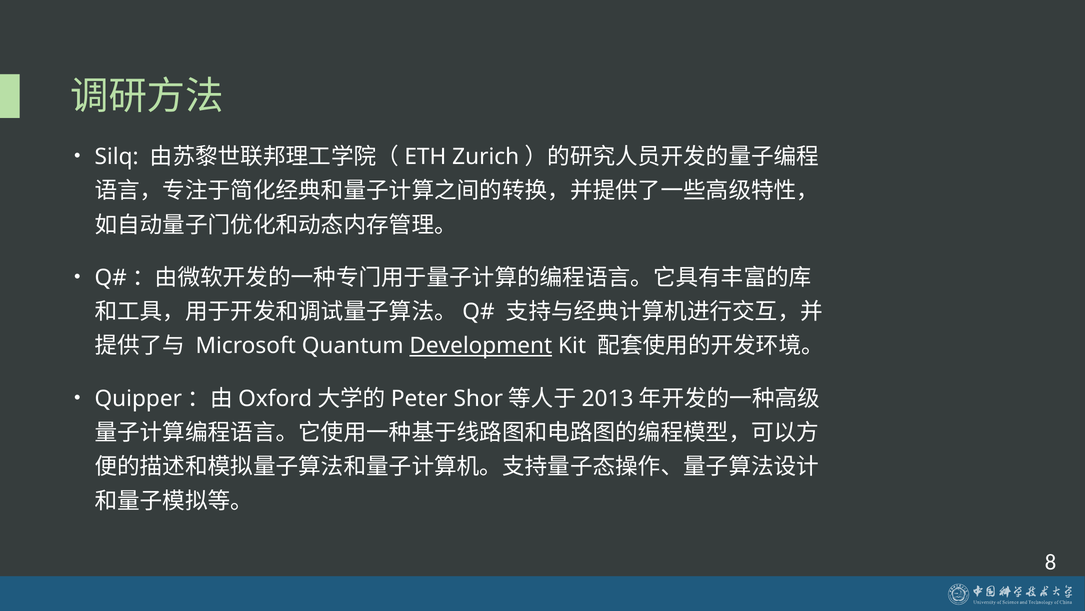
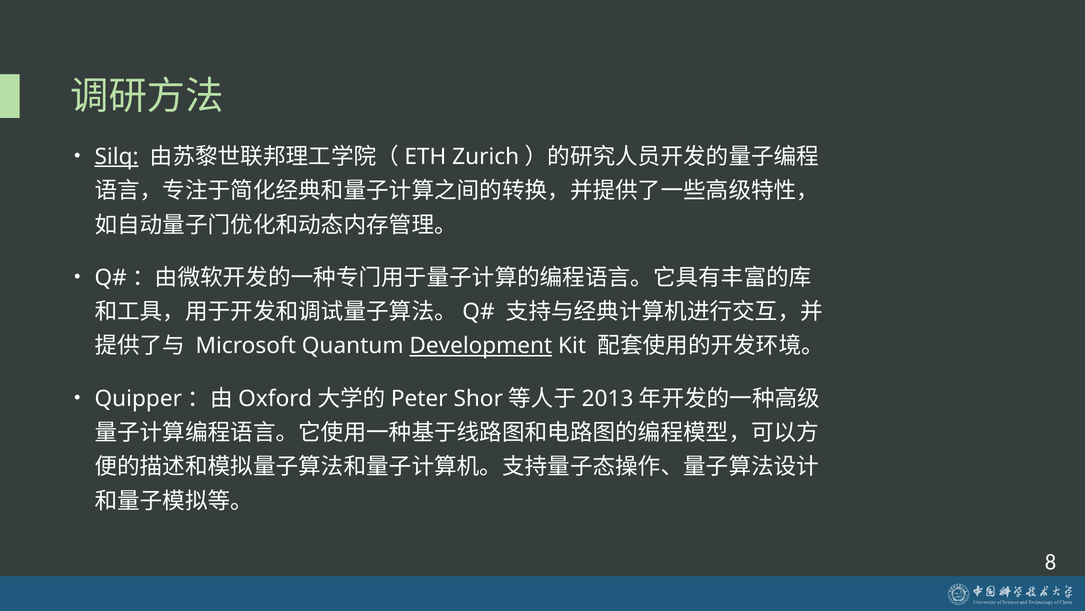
Silq underline: none -> present (117, 156)
